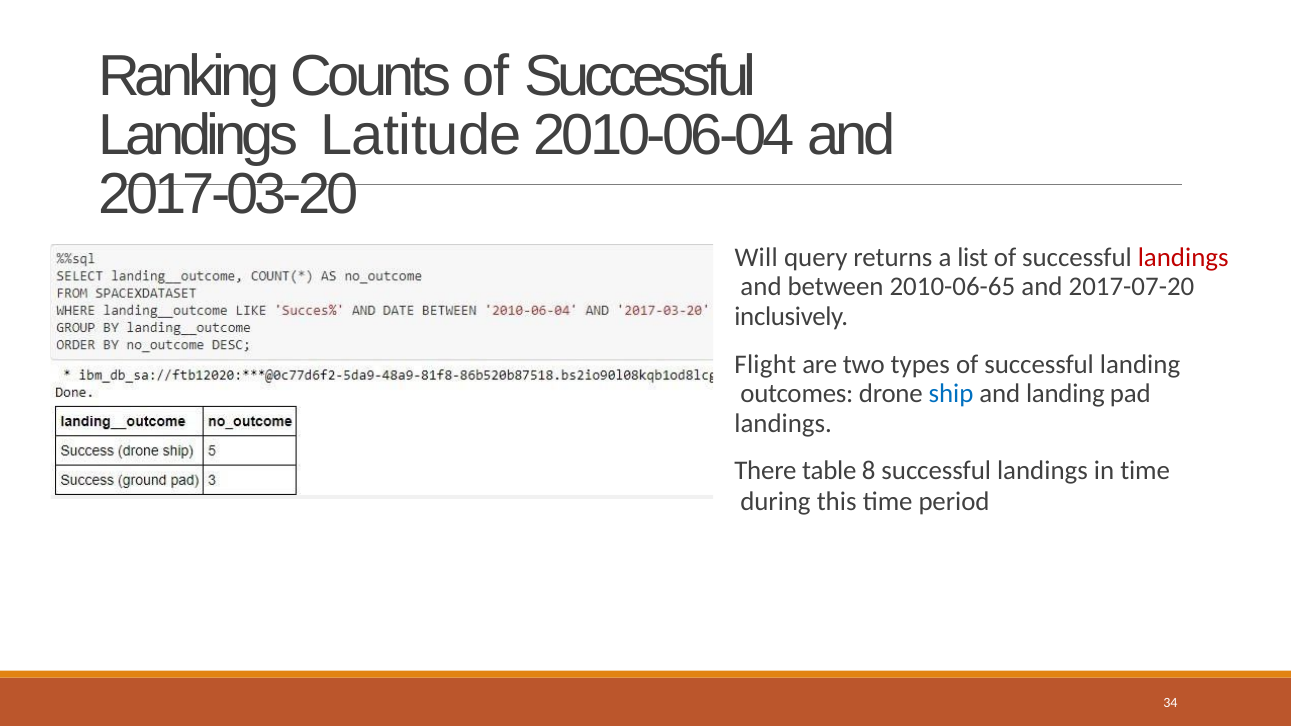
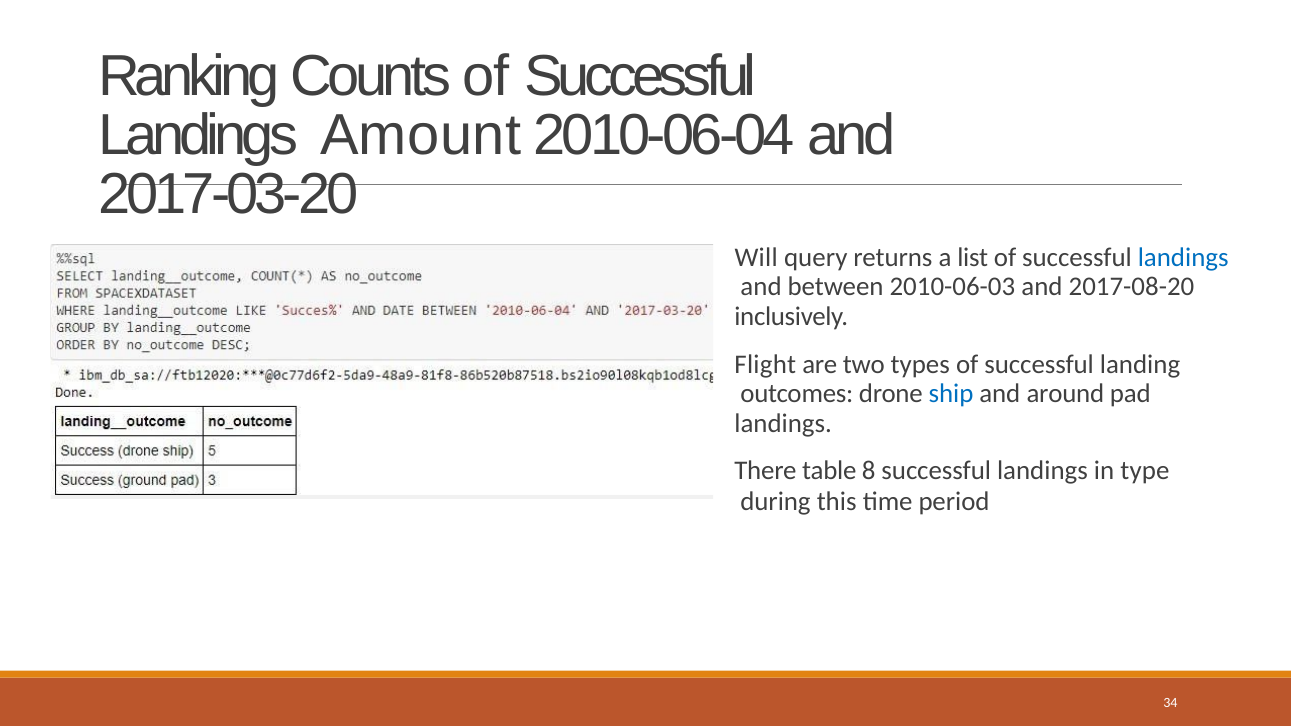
Latitude: Latitude -> Amount (421, 136)
landings colour: red -> blue (1183, 258)
2010-06-65: 2010-06-65 -> 2010-06-03 (952, 287)
2017-07-20: 2017-07-20 -> 2017-08-20 (1131, 287)
and landing: landing -> around (1065, 394)
in time: time -> type (1145, 470)
